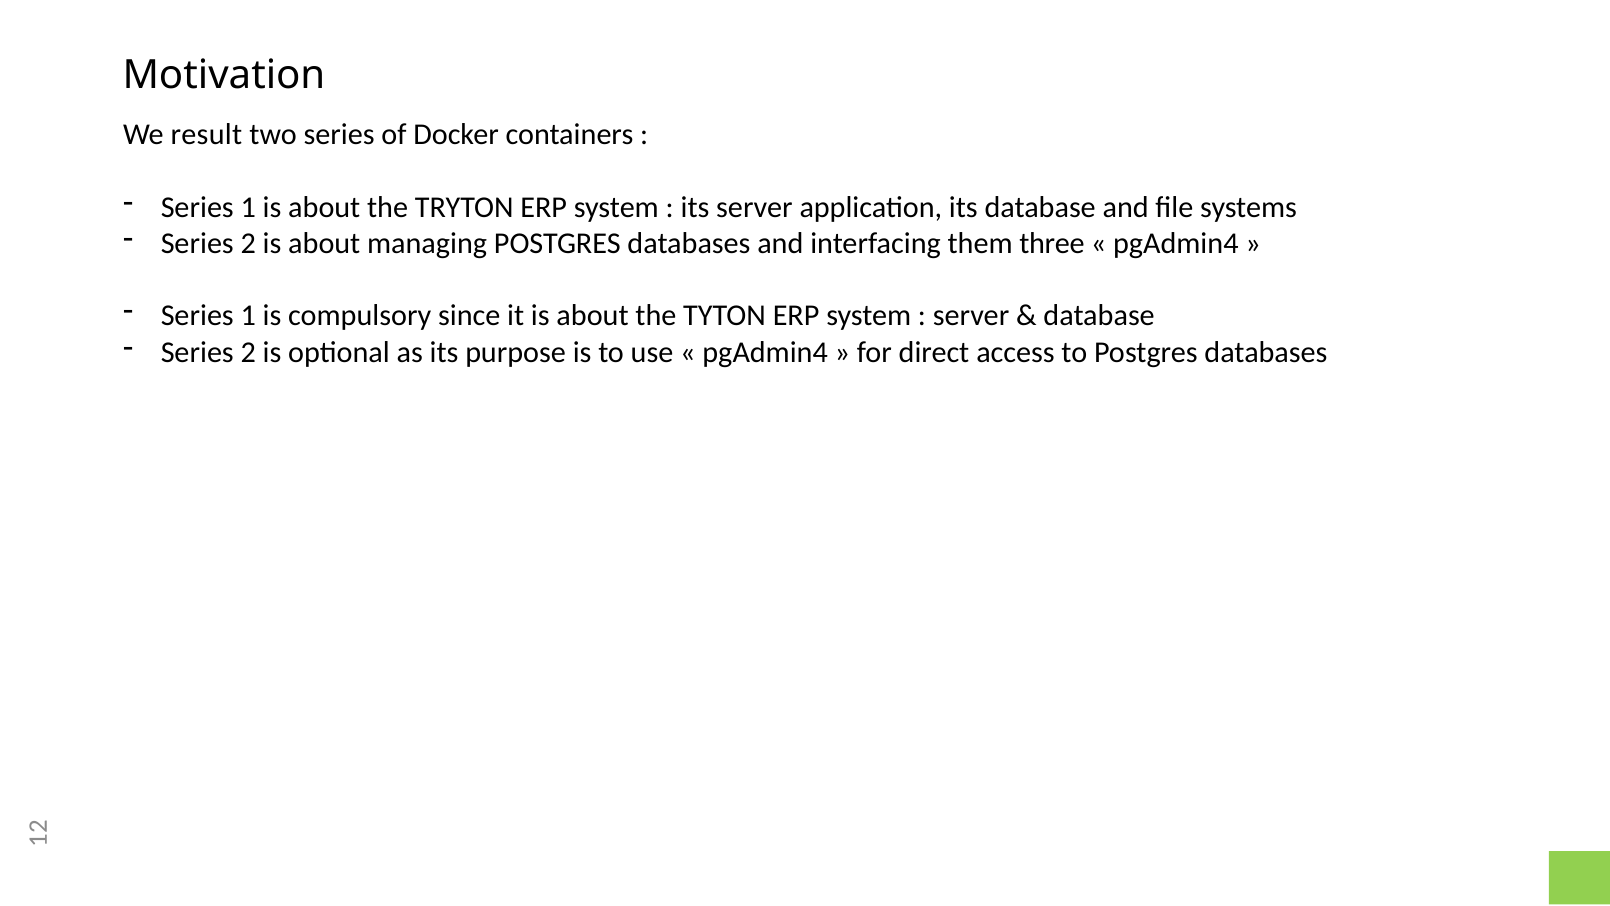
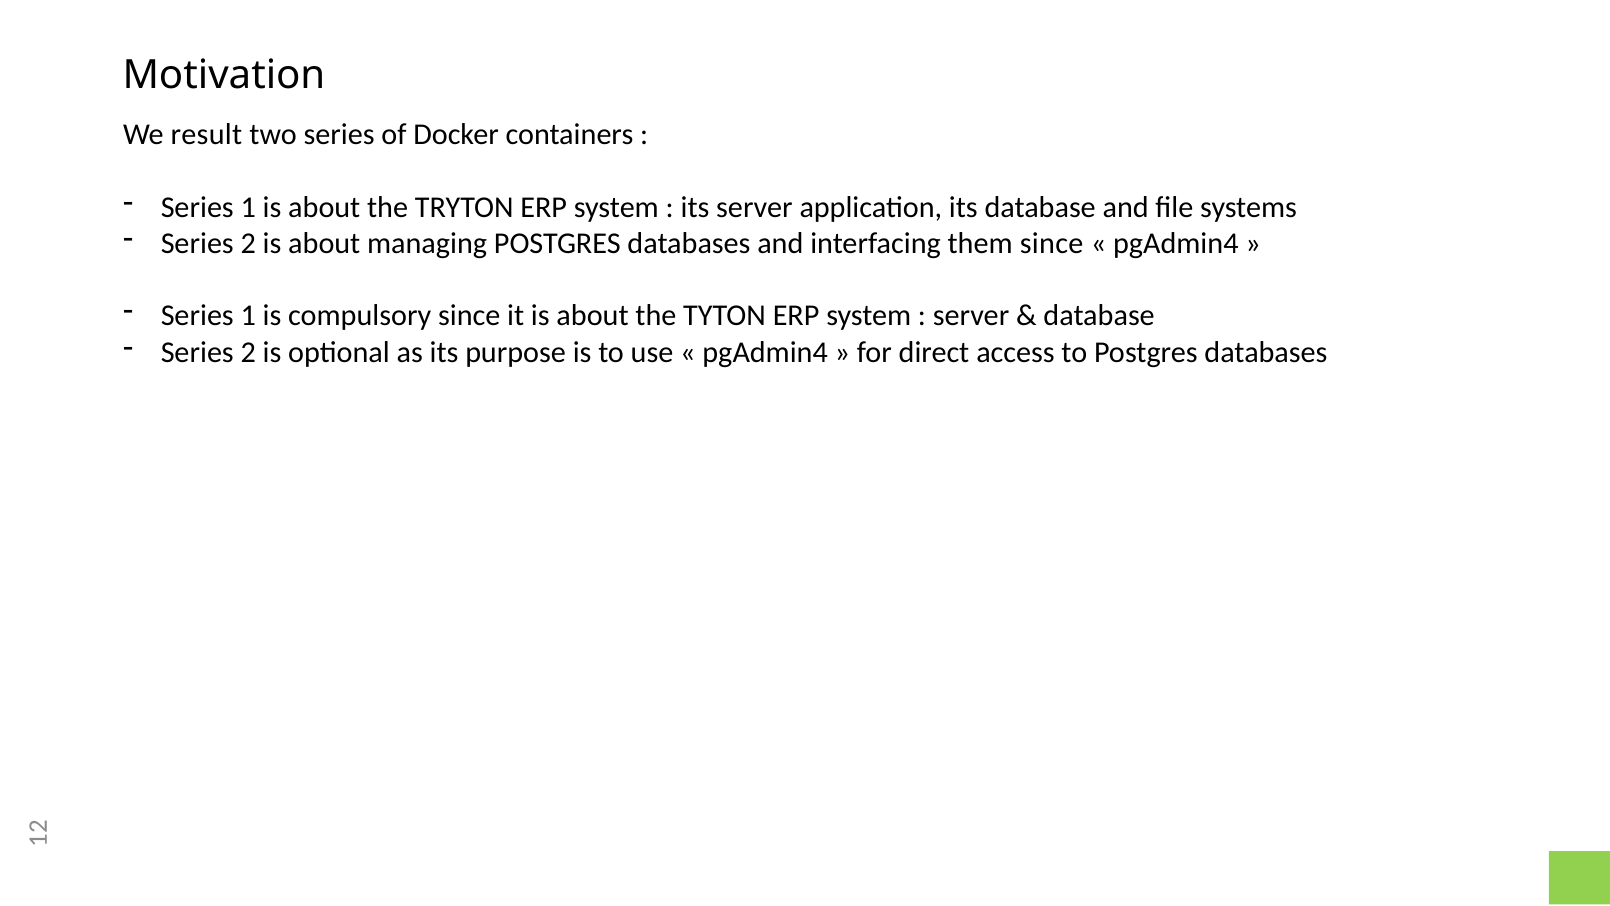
them three: three -> since (1052, 243)
